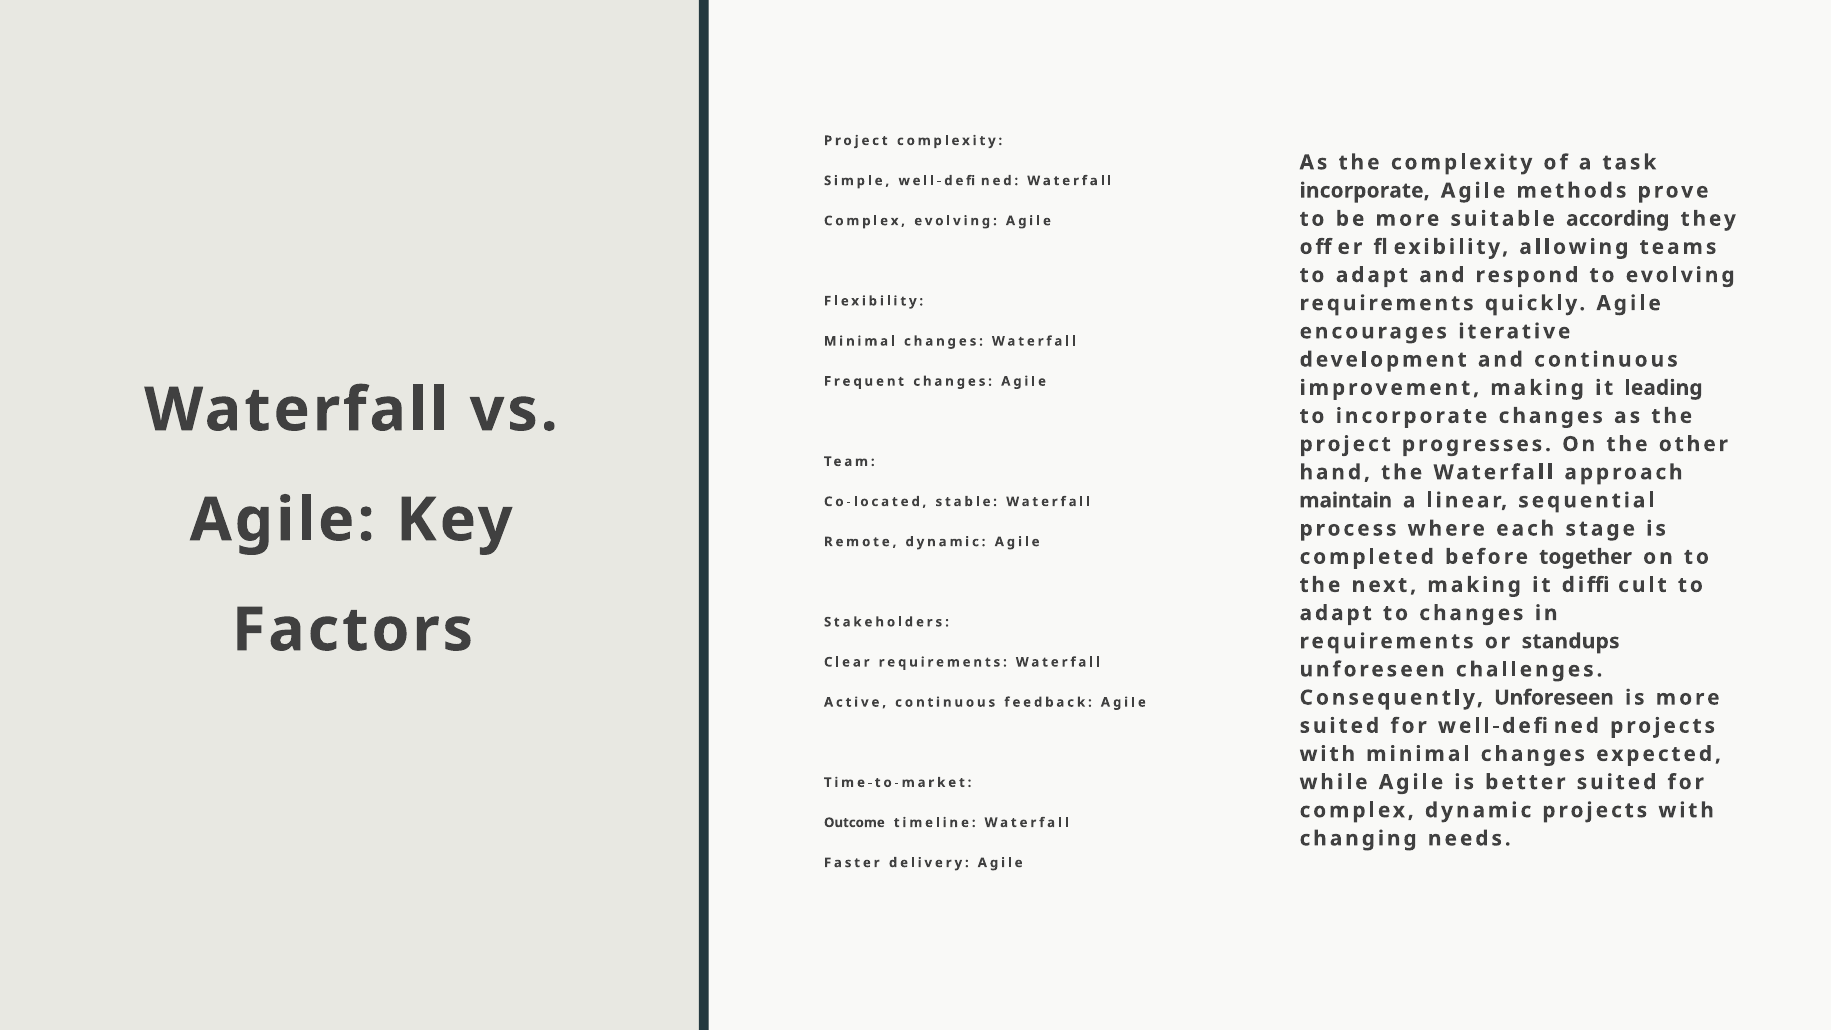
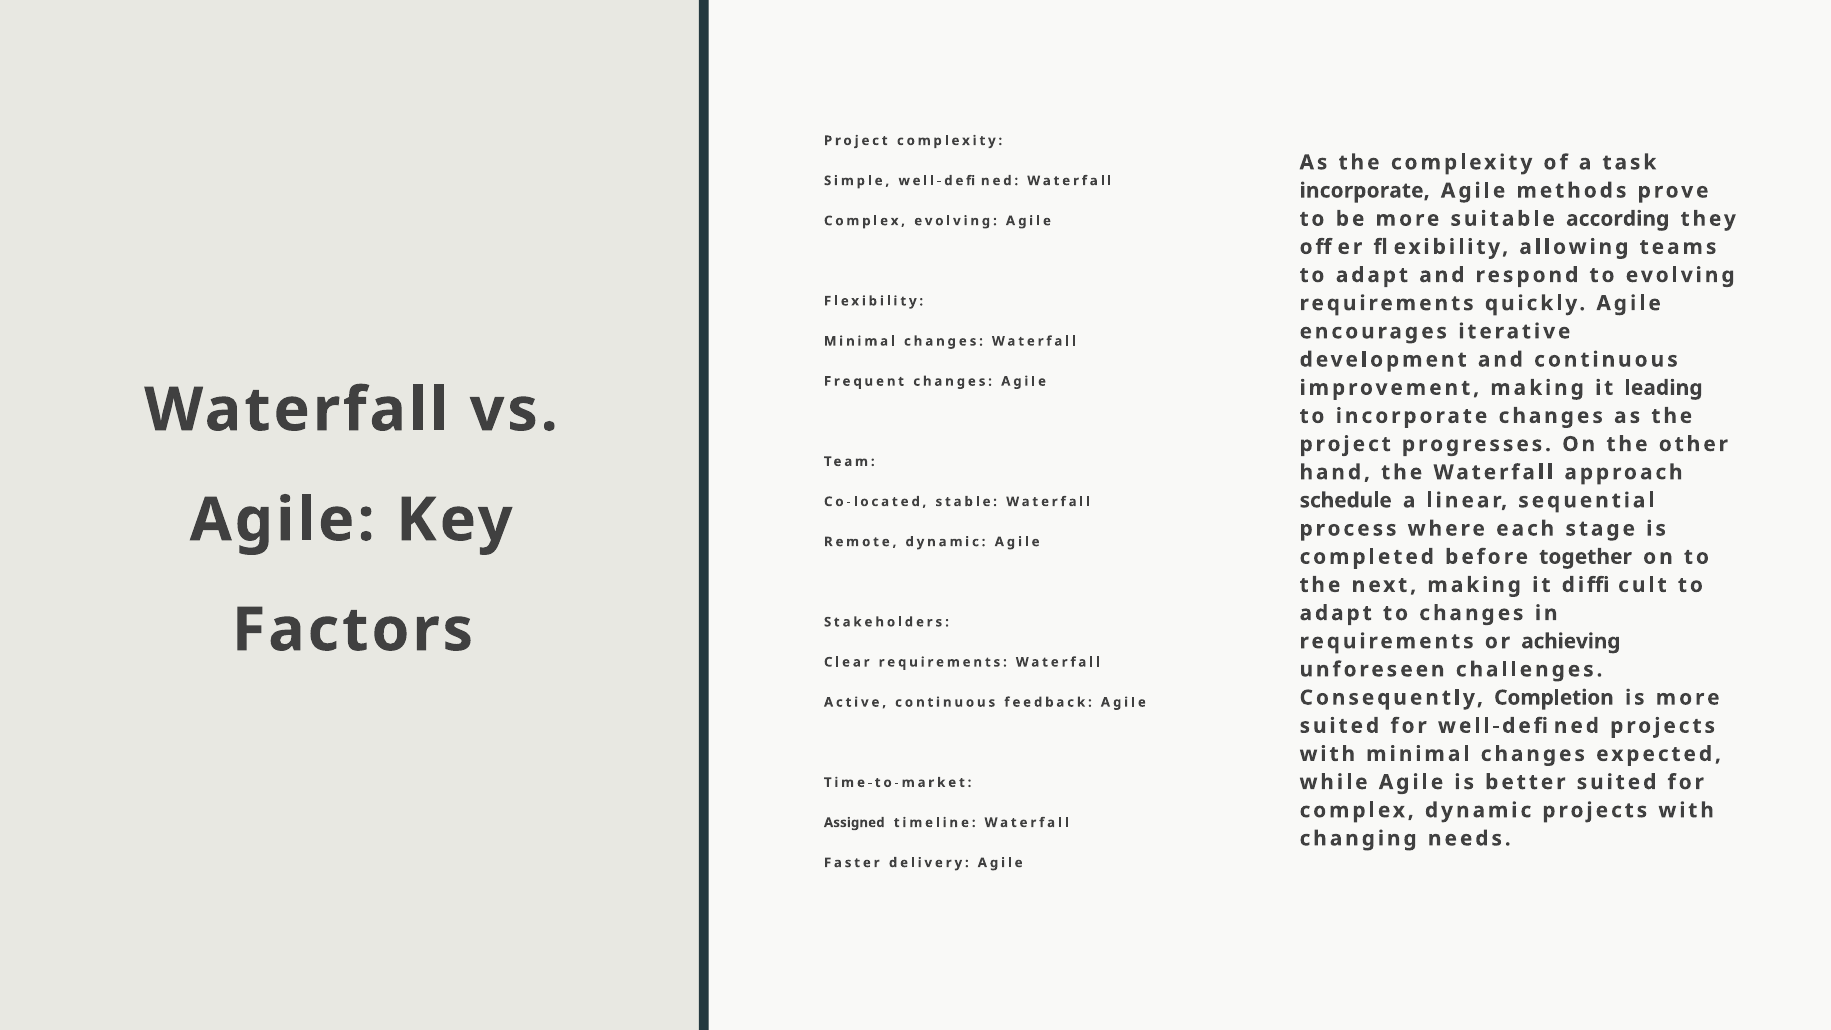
maintain: maintain -> schedule (1346, 500)
standups: standups -> achieving (1571, 641)
Consequently Unforeseen: Unforeseen -> Completion (1554, 698)
Outcome: Outcome -> Assigned (854, 823)
